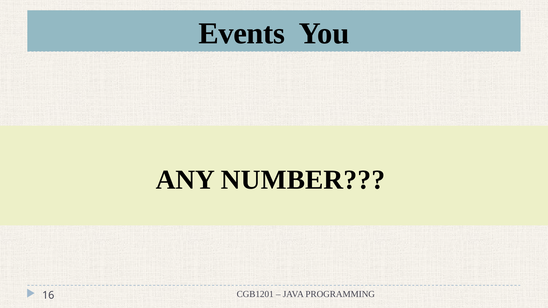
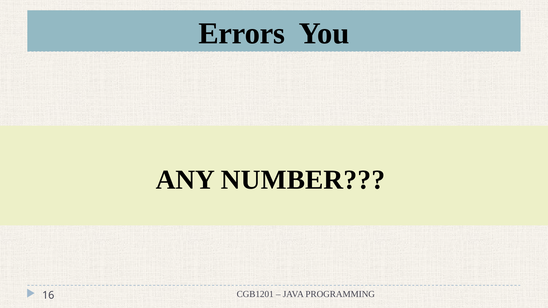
Events: Events -> Errors (242, 33)
